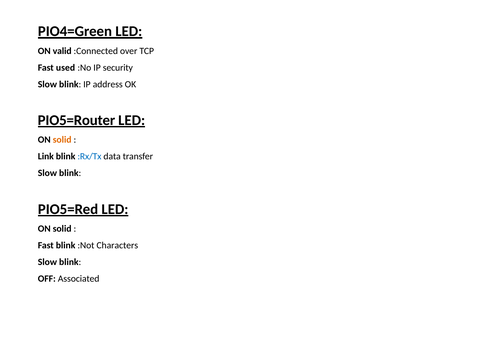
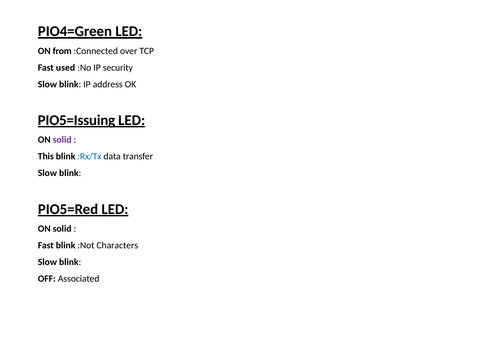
valid: valid -> from (62, 51)
PIO5=Router: PIO5=Router -> PIO5=Issuing (76, 120)
solid colour: orange -> purple (62, 140)
Link: Link -> This (46, 157)
